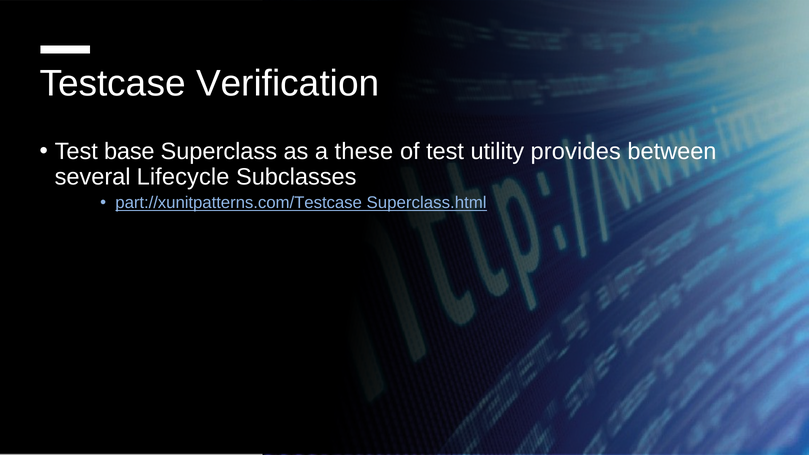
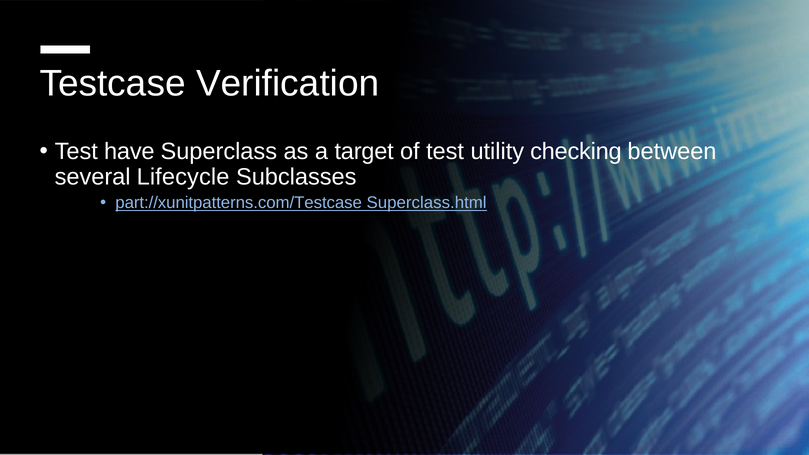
base: base -> have (129, 151)
these: these -> target (364, 151)
provides: provides -> checking (576, 151)
